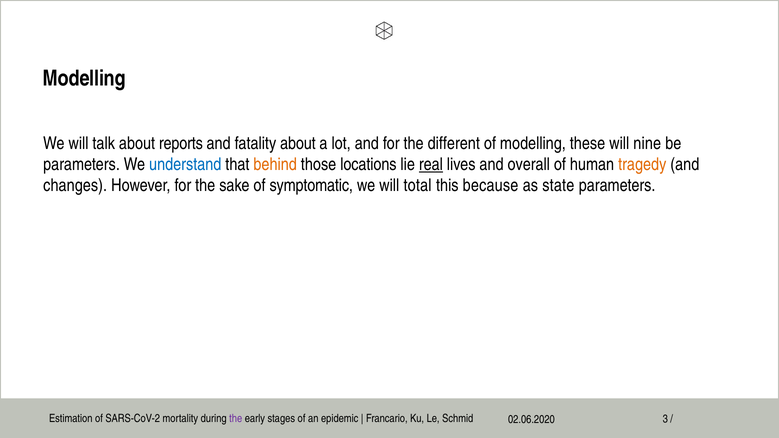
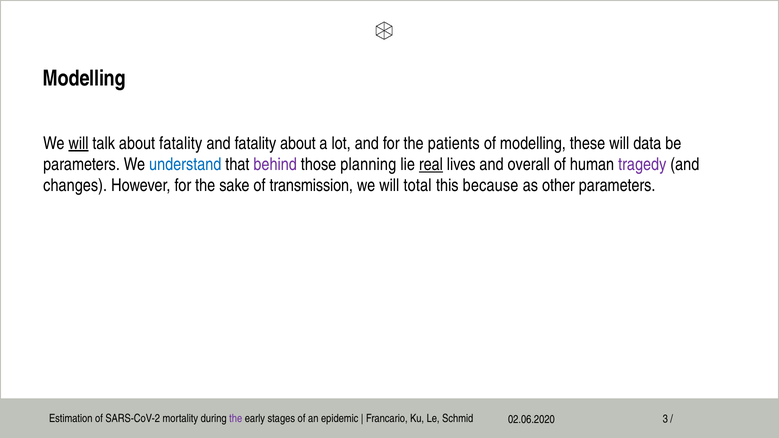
will underline: none -> present (78, 143)
about reports: reports -> fatality (181, 143)
different: different -> patients (454, 143)
nine: nine -> data (647, 143)
behind colour: orange -> purple (275, 164)
locations: locations -> planning (368, 164)
tragedy colour: orange -> purple (642, 164)
symptomatic: symptomatic -> transmission (311, 186)
state: state -> other (558, 186)
